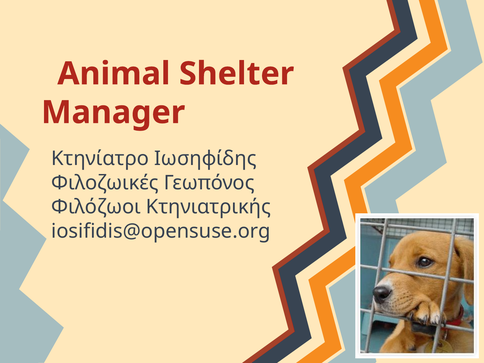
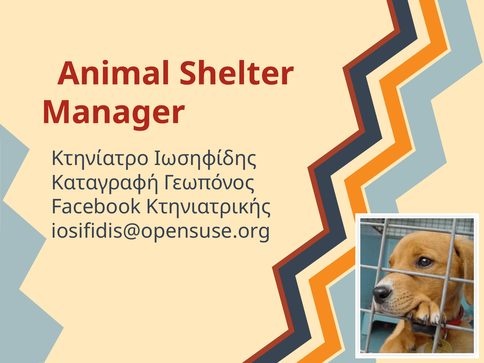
Φιλοζωικές: Φιλοζωικές -> Καταγραφή (105, 183)
Φιλόζωοι: Φιλόζωοι -> Facebook (96, 207)
